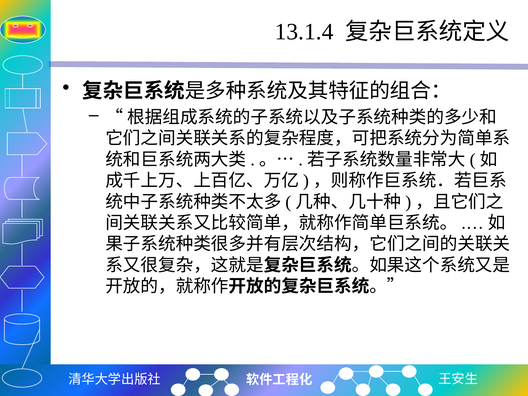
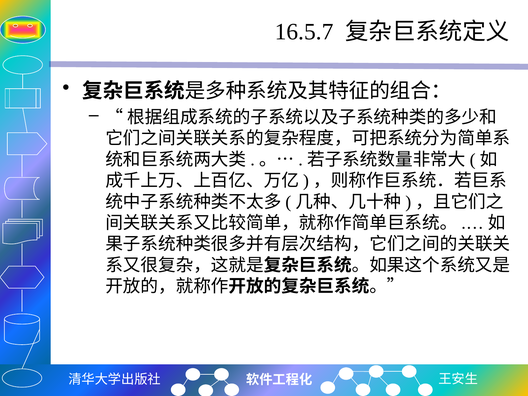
13.1.4: 13.1.4 -> 16.5.7 (304, 32)
